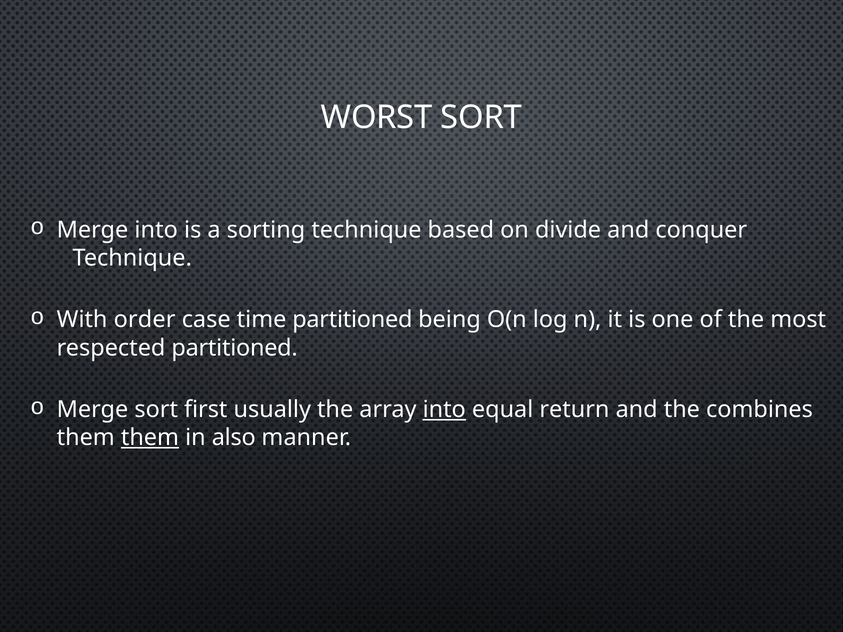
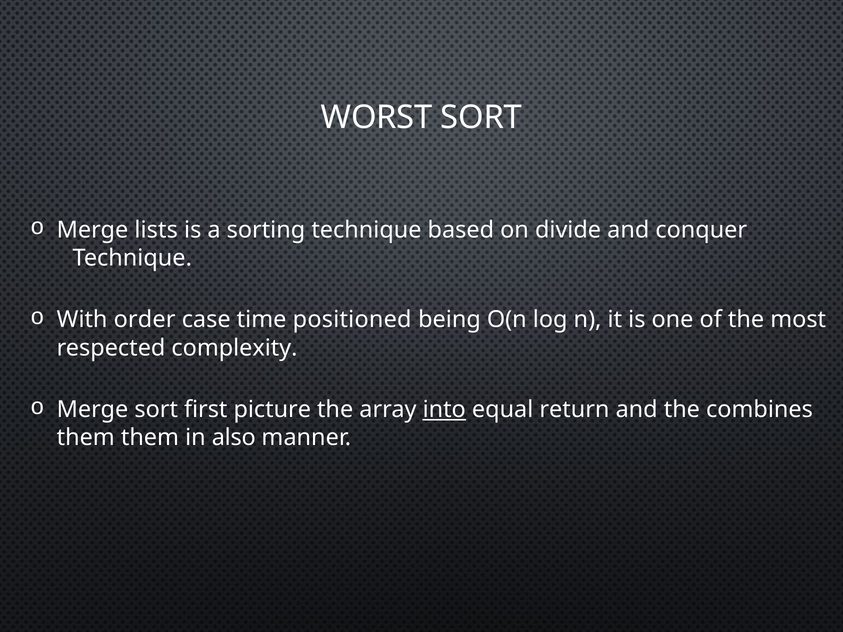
Merge into: into -> lists (156, 230)
time partitioned: partitioned -> positioned (352, 320)
respected partitioned: partitioned -> complexity (234, 348)
usually: usually -> picture (272, 410)
them underline: present -> none (150, 438)
